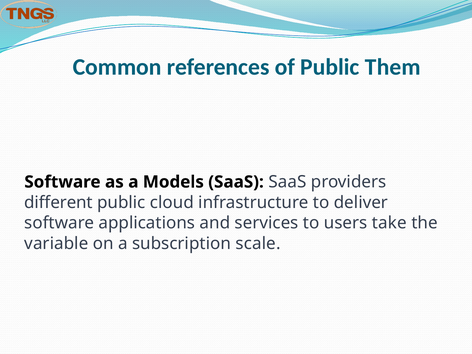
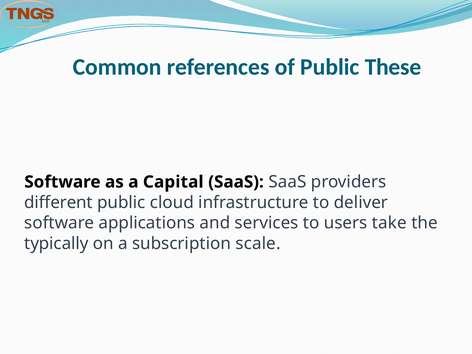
Them: Them -> These (393, 67)
Models: Models -> Capital (173, 182)
variable: variable -> typically (56, 243)
